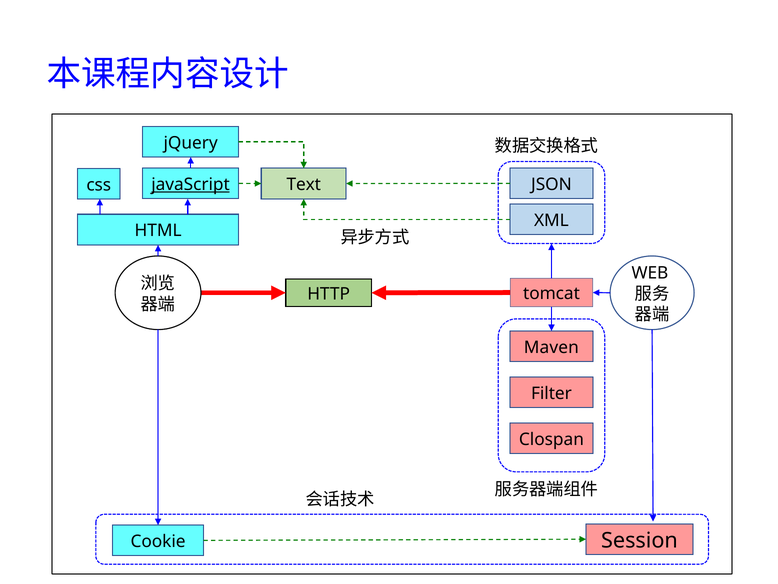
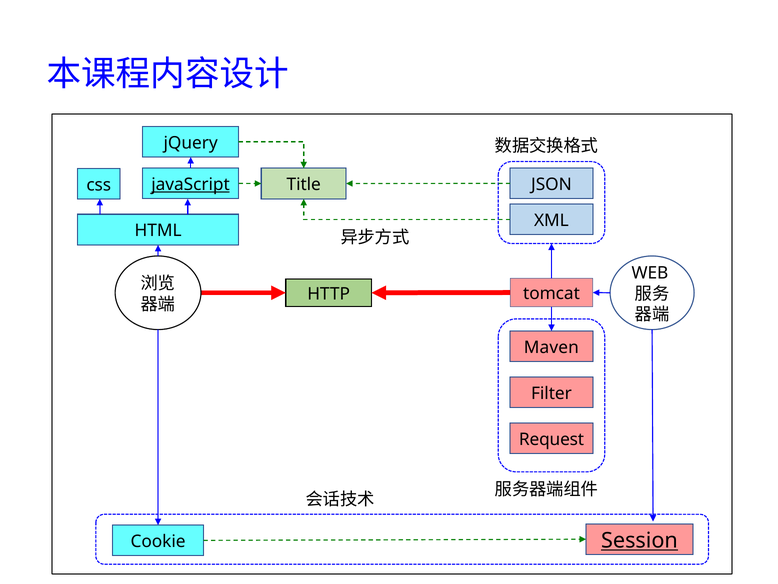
Text: Text -> Title (304, 185)
Clospan: Clospan -> Request (552, 439)
Session underline: none -> present (639, 540)
